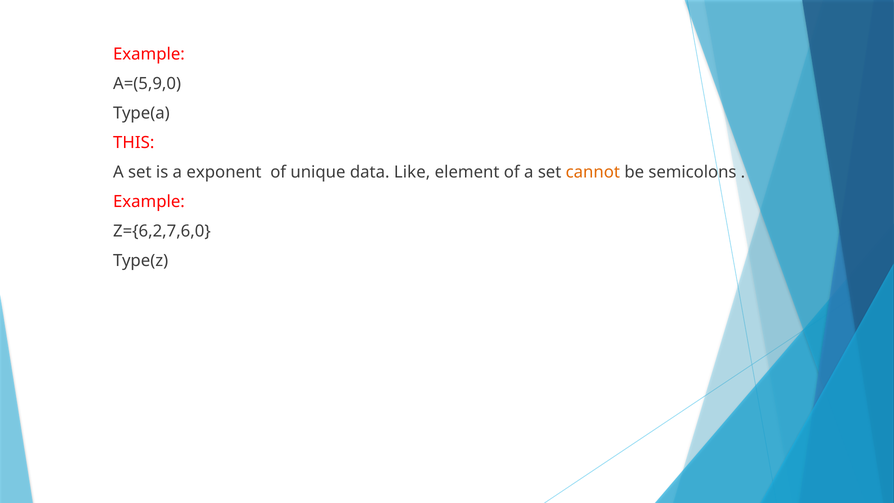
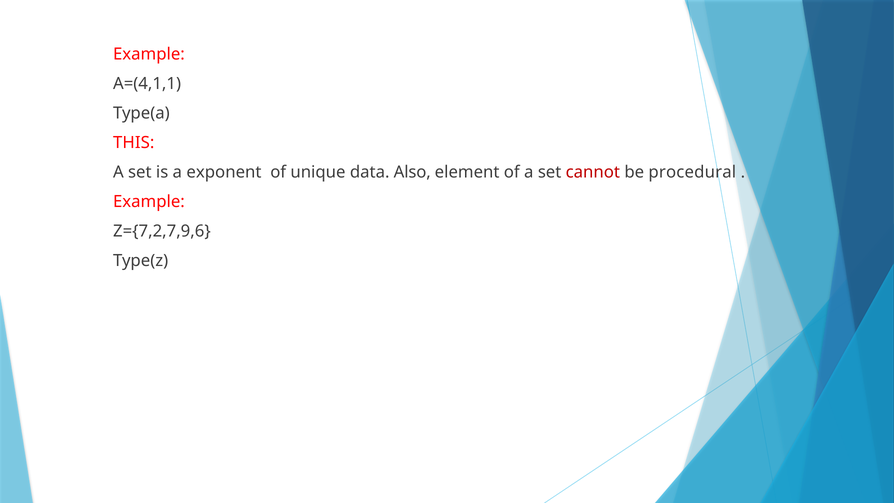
A=(5,9,0: A=(5,9,0 -> A=(4,1,1 (147, 84)
Like: Like -> Also (412, 172)
cannot colour: orange -> red (593, 172)
semicolons: semicolons -> procedural (692, 172)
Z={6,2,7,6,0: Z={6,2,7,6,0 -> Z={7,2,7,9,6 (162, 231)
